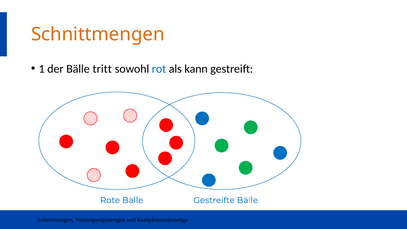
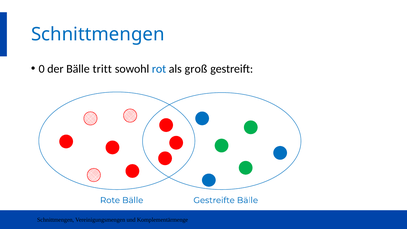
Schnittmengen colour: orange -> blue (98, 34)
1: 1 -> 0 (42, 69)
kann: kann -> groß (196, 69)
